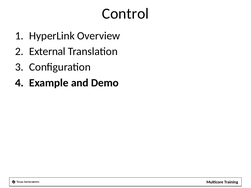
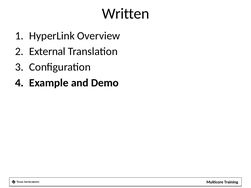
Control: Control -> Written (126, 14)
